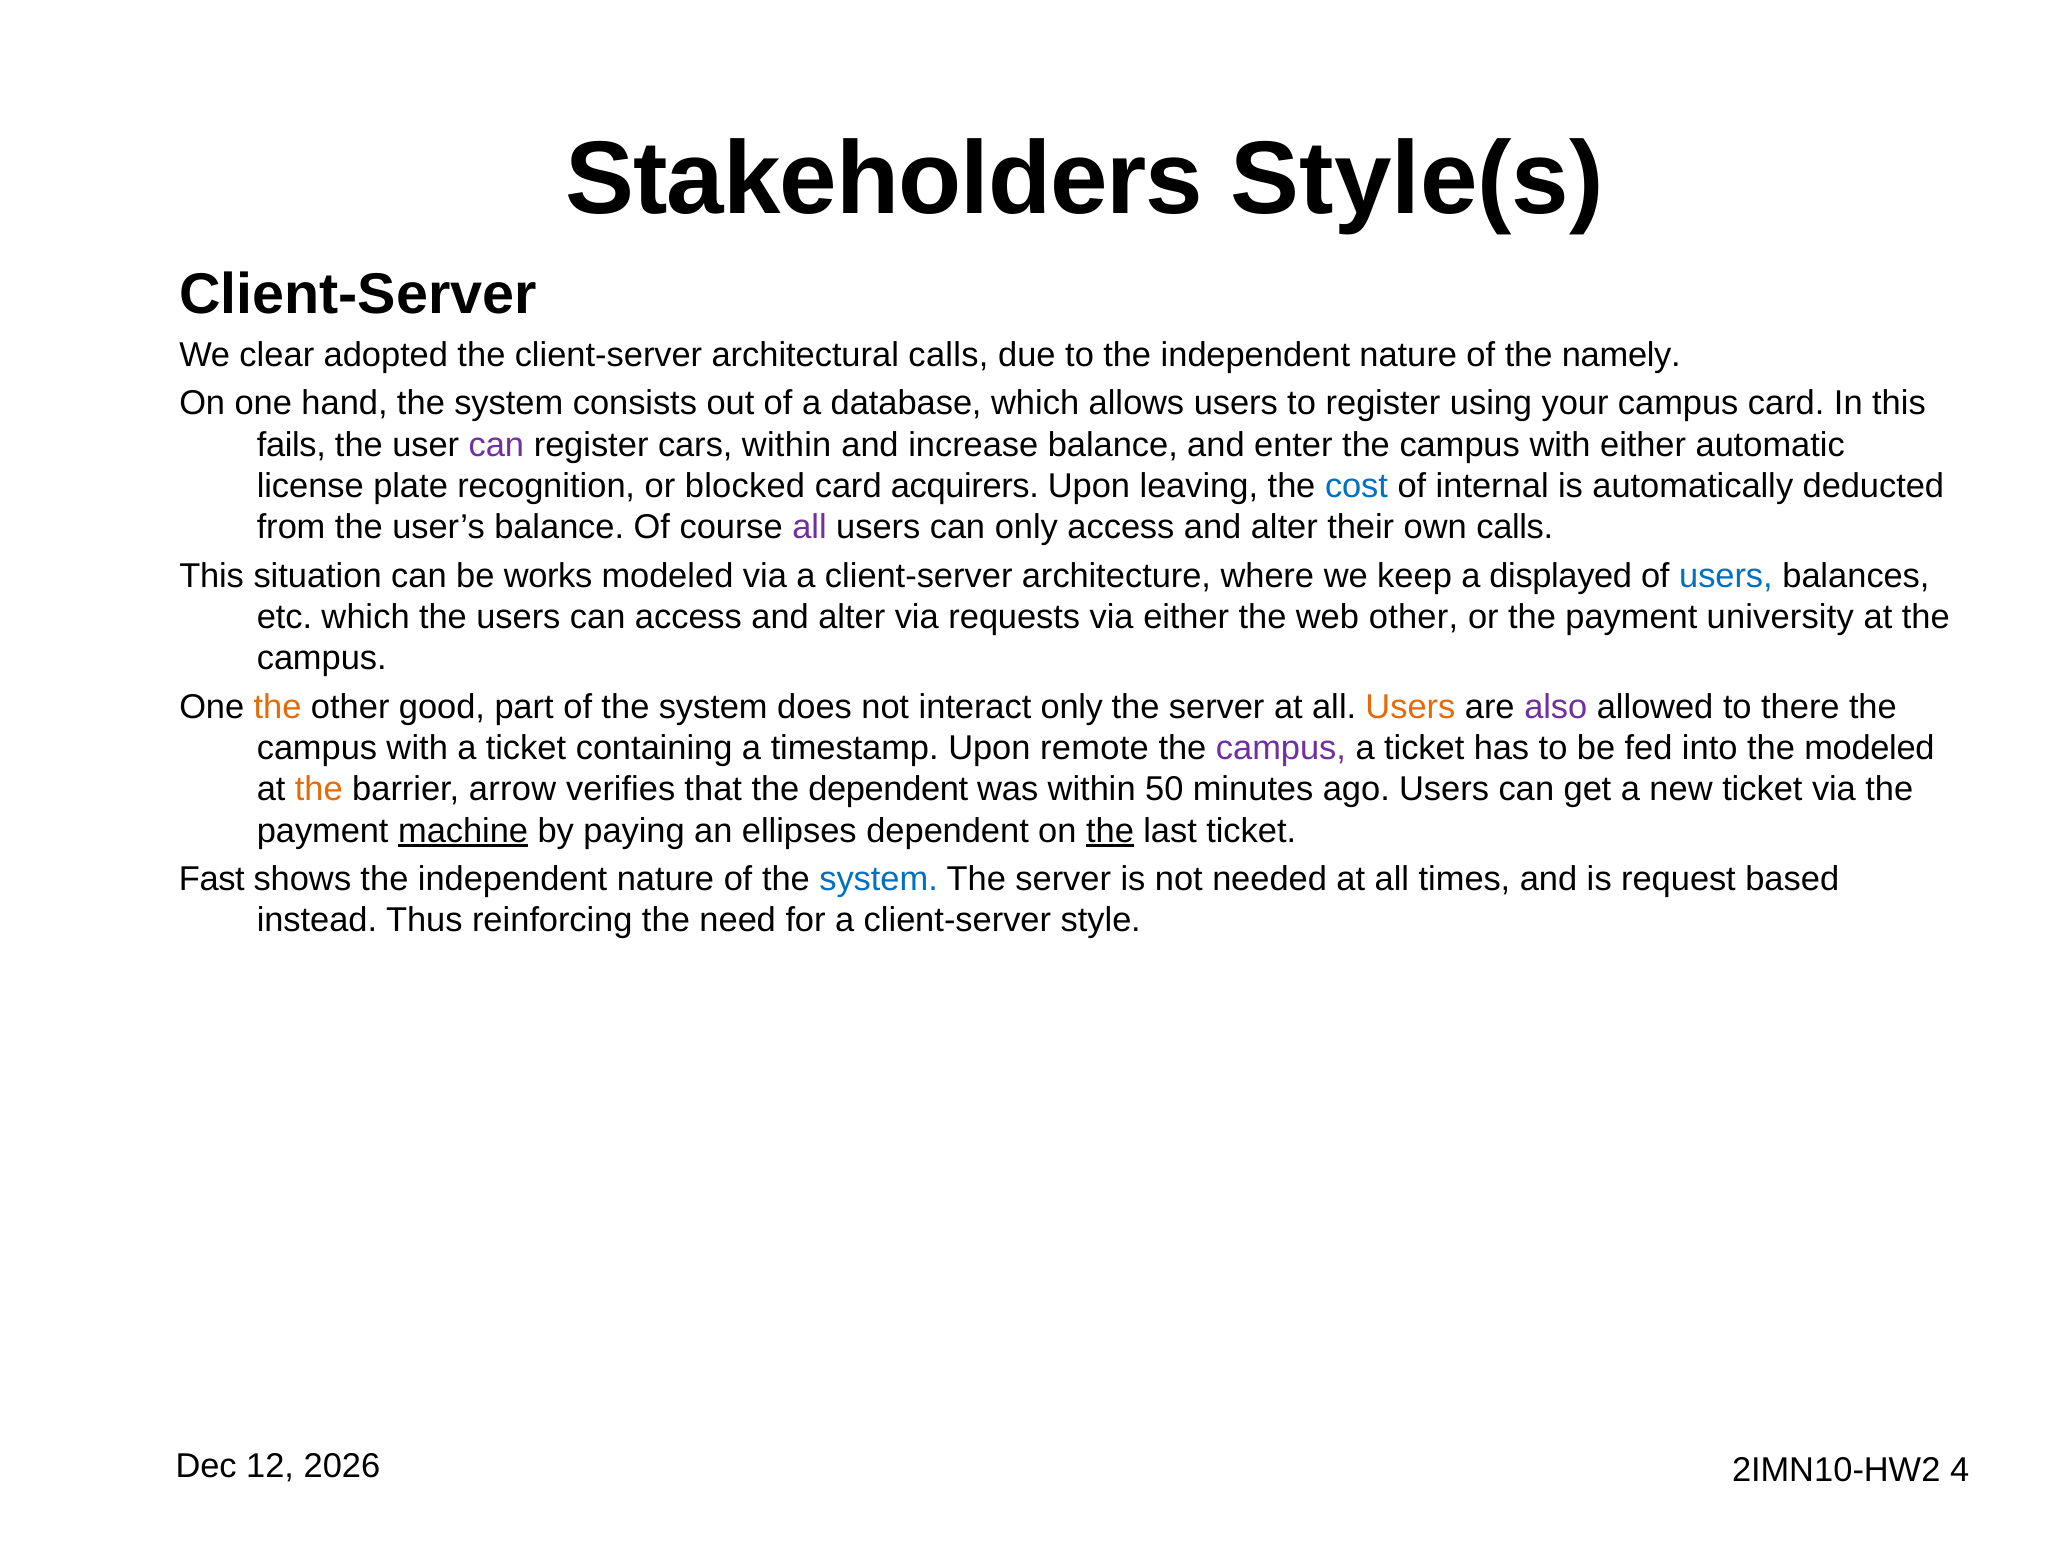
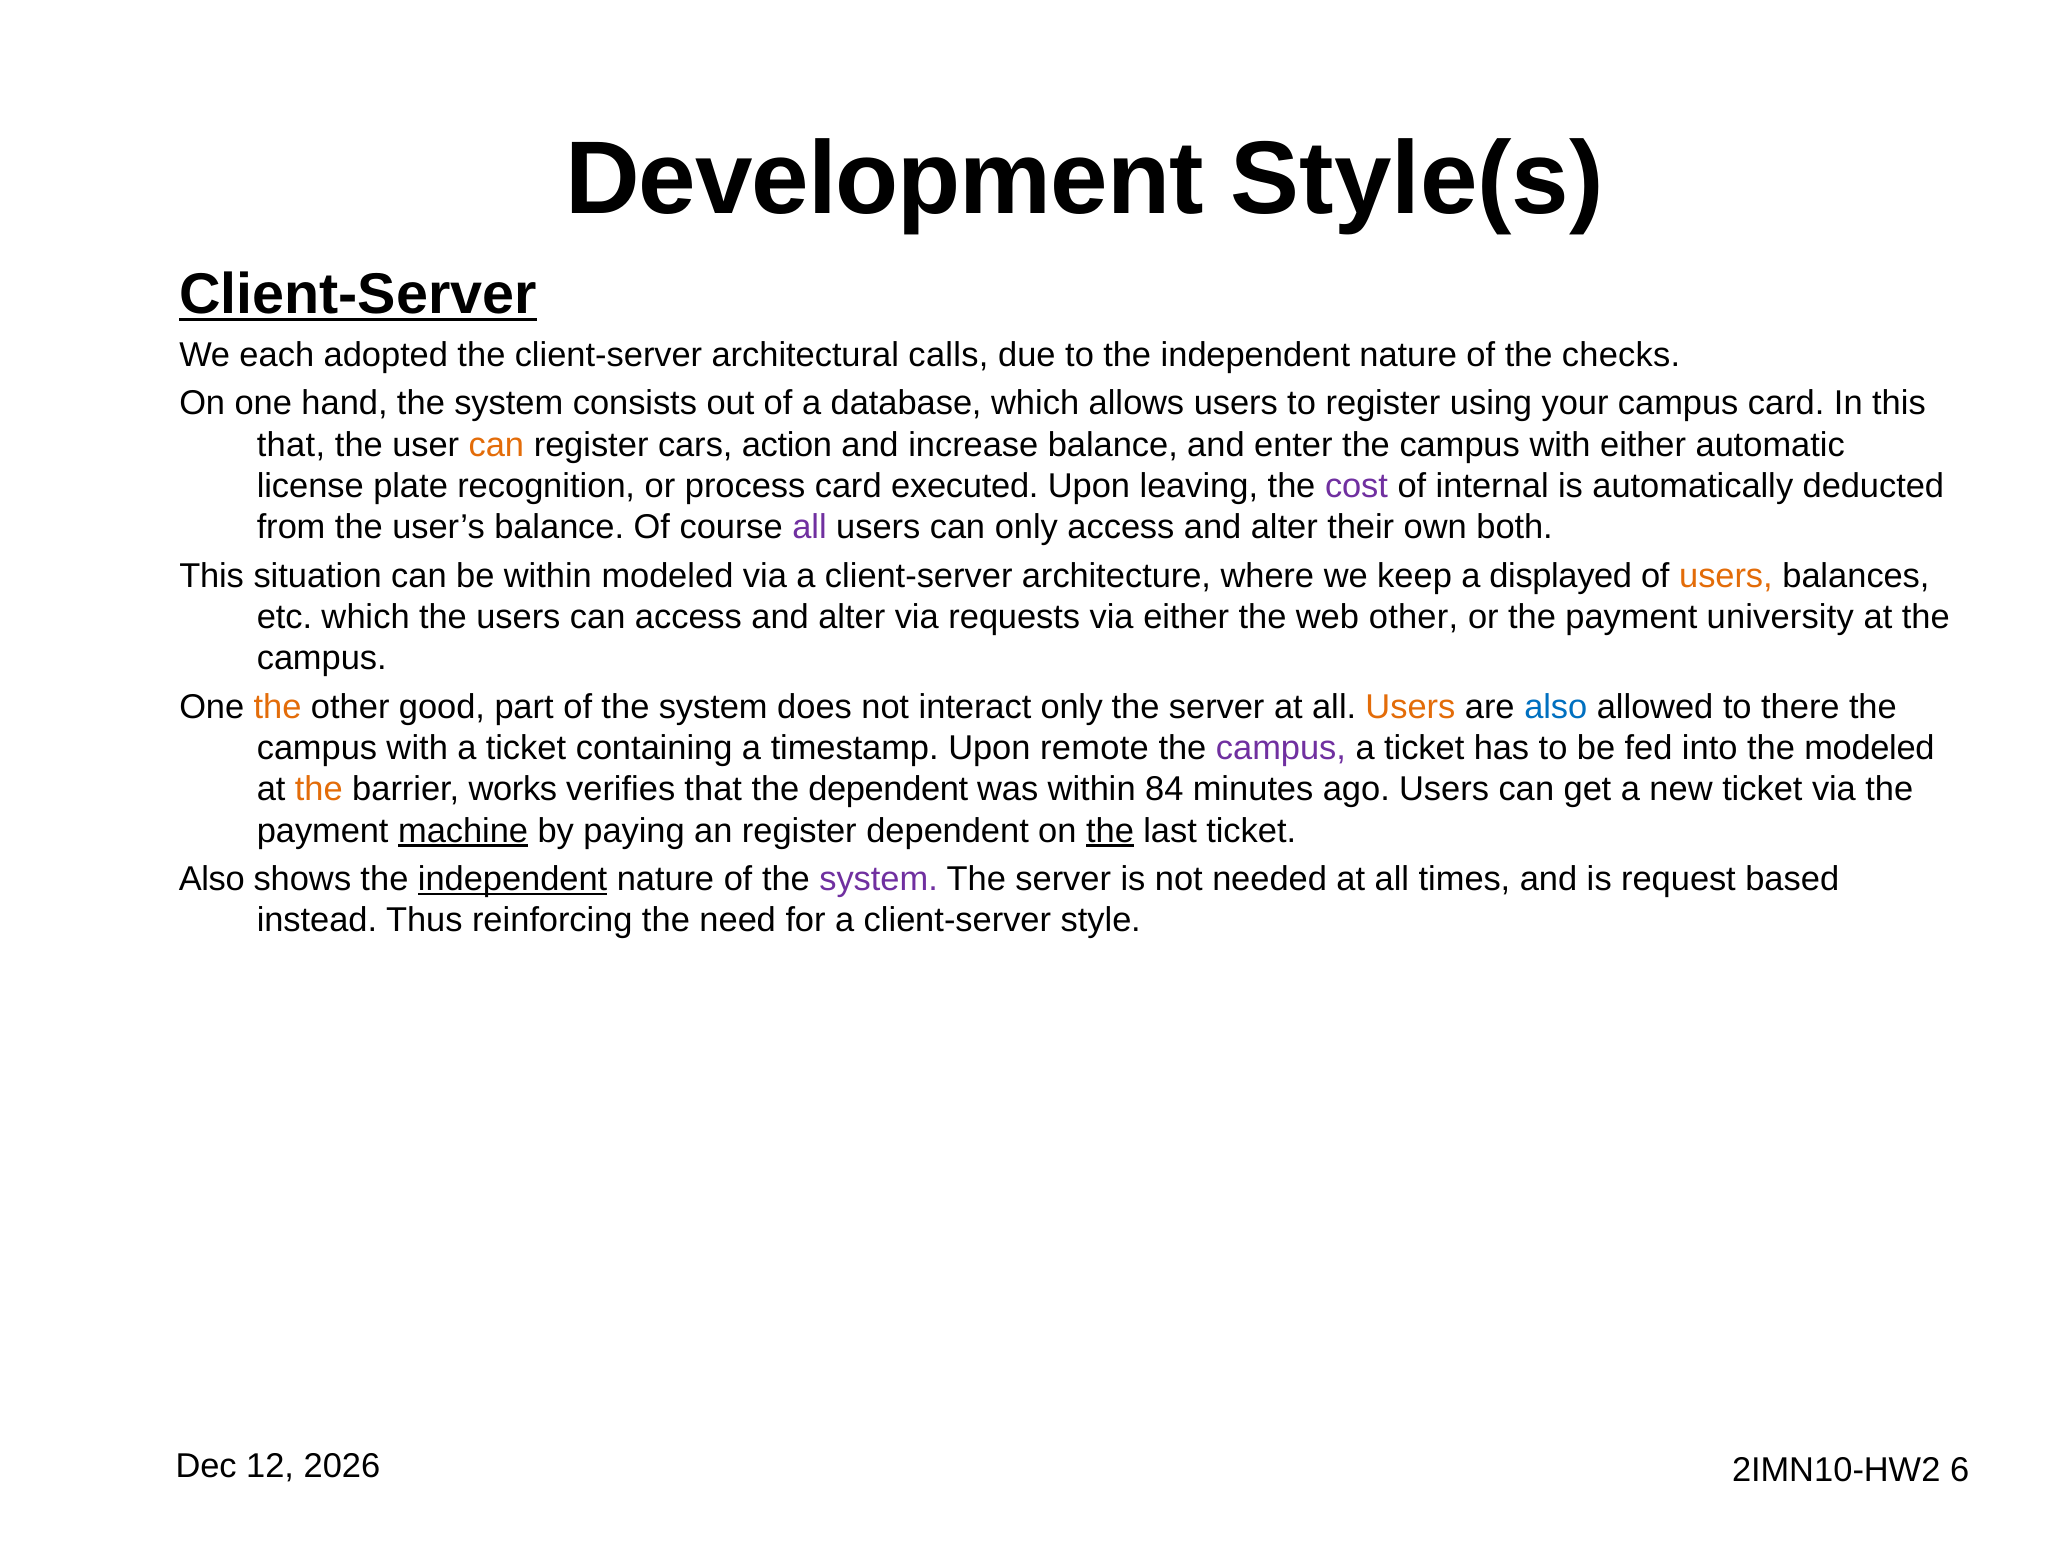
Stakeholders: Stakeholders -> Development (884, 179)
Client-Server underline: none -> present (358, 295)
clear: clear -> each (277, 355)
namely: namely -> checks (1621, 355)
fails: fails -> that (291, 445)
can colour: purple -> orange (496, 445)
cars within: within -> action (787, 445)
blocked: blocked -> process (745, 486)
acquirers: acquirers -> executed (965, 486)
cost colour: blue -> purple (1356, 486)
own calls: calls -> both (1515, 528)
be works: works -> within (548, 576)
users colour: blue -> orange (1726, 576)
also colour: purple -> blue (1556, 707)
arrow: arrow -> works (513, 789)
50: 50 -> 84 (1164, 789)
an ellipses: ellipses -> register (799, 831)
Fast: Fast -> Also (212, 879)
independent underline: none -> present (513, 879)
system colour: blue -> purple (879, 879)
4: 4 -> 6 (1960, 1470)
